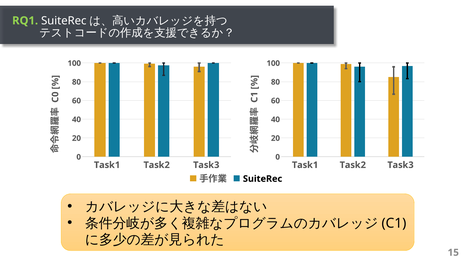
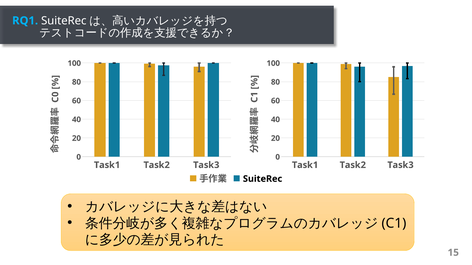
RQ1 colour: light green -> light blue (25, 21)
